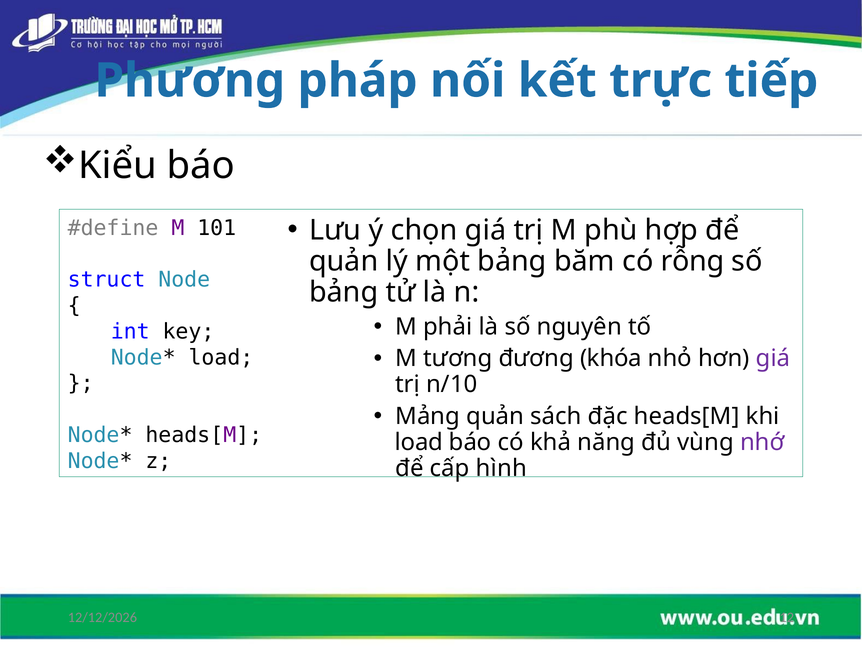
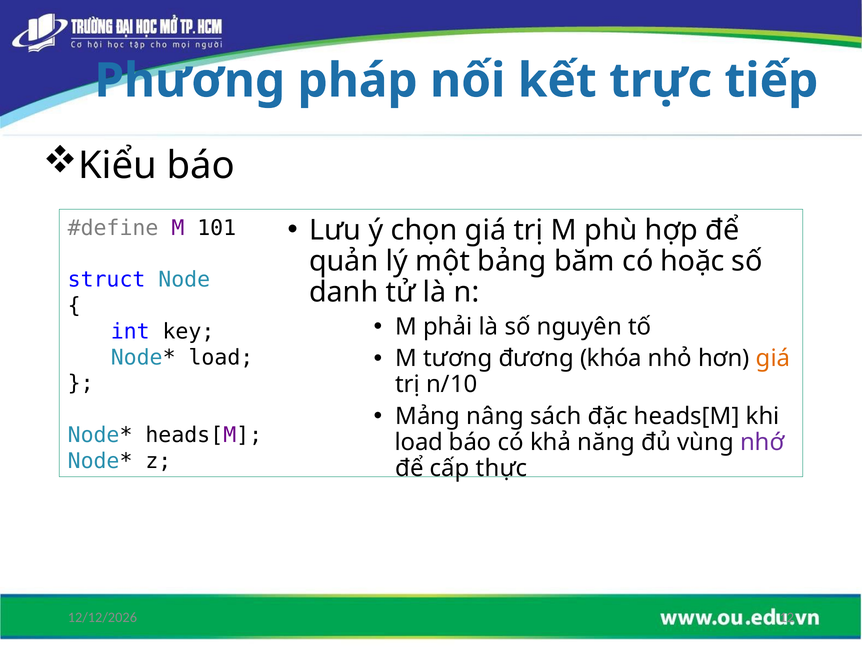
rỗng: rỗng -> hoặc (693, 261)
bảng: bảng -> danh (344, 292)
giá colour: purple -> orange (773, 358)
Mảng quản: quản -> nâng (495, 416)
hình: hình -> thực (502, 468)
